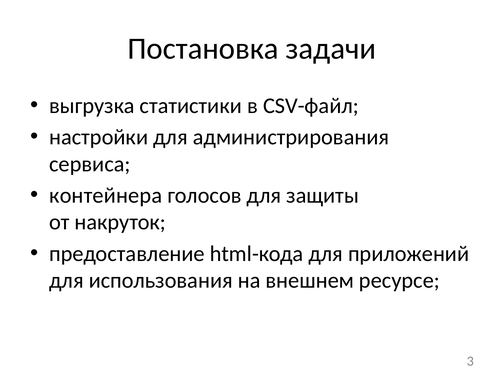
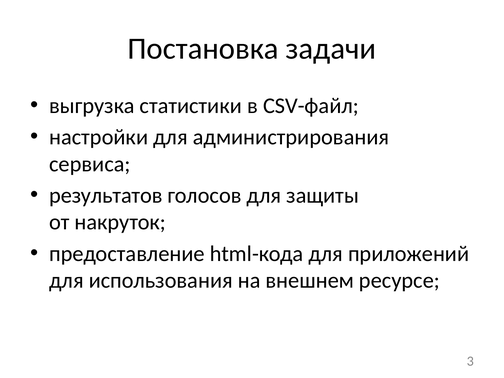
контейнера: контейнера -> результатов (106, 195)
